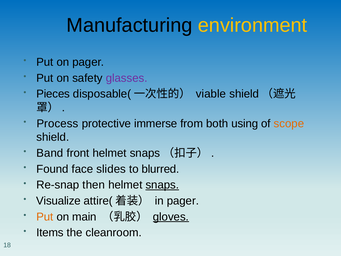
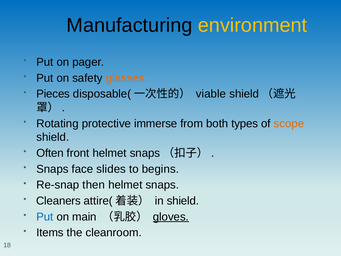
glasses colour: purple -> orange (127, 78)
Process: Process -> Rotating (57, 123)
using: using -> types (245, 123)
Band: Band -> Often (50, 153)
Found: Found -> Snaps (52, 169)
blurred: blurred -> begins (160, 169)
snaps underline: present -> none (162, 185)
Visualize: Visualize -> Cleaners (58, 201)
in pager: pager -> shield (183, 201)
Put colour: orange -> blue (45, 217)
